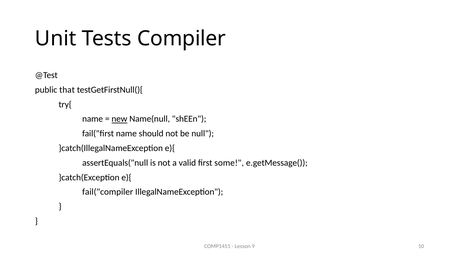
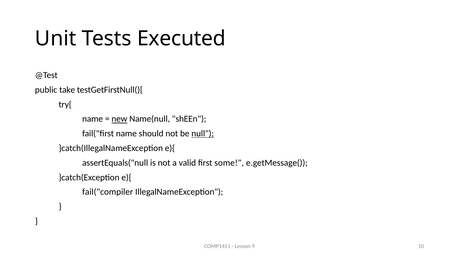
Compiler: Compiler -> Executed (182, 39)
that: that -> take (67, 90)
null underline: none -> present (203, 134)
